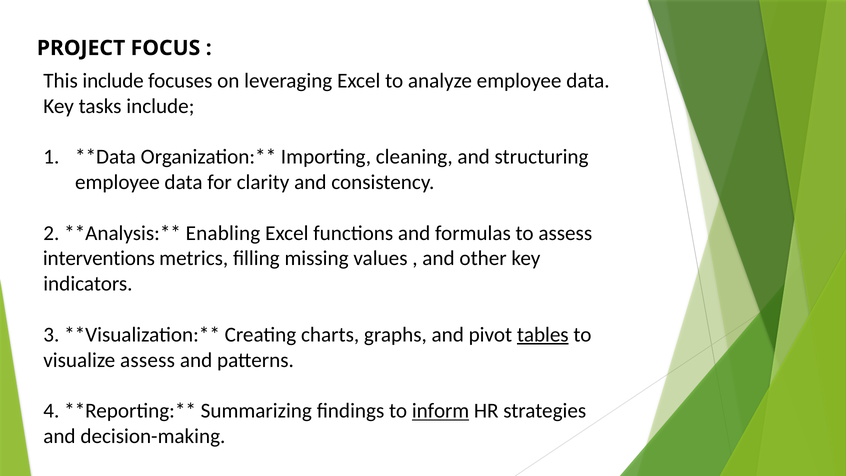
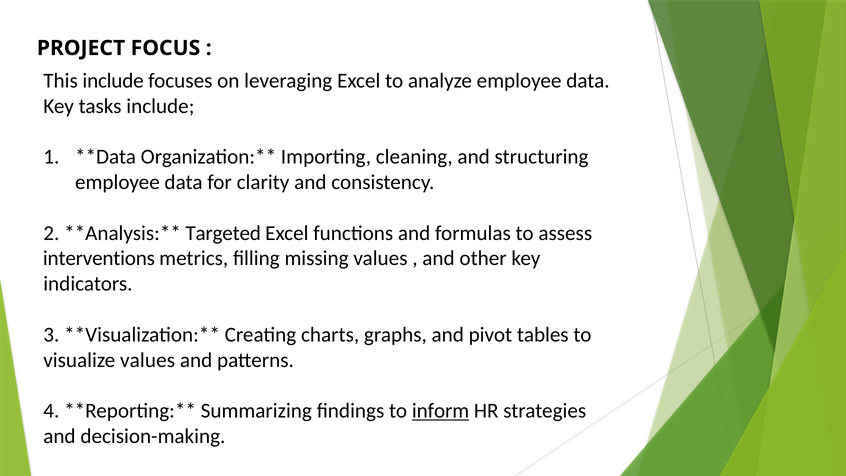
Enabling: Enabling -> Targeted (223, 233)
tables underline: present -> none (543, 335)
visualize assess: assess -> values (148, 360)
